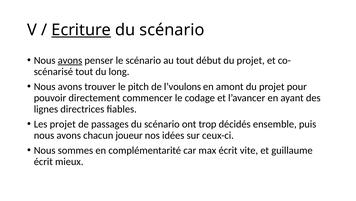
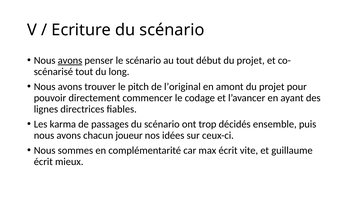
Ecriture underline: present -> none (81, 30)
l’voulons: l’voulons -> l’original (182, 86)
Les projet: projet -> karma (63, 124)
